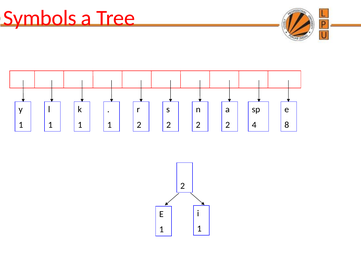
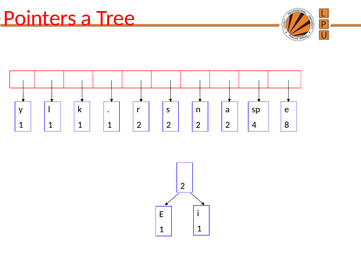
Symbols: Symbols -> Pointers (40, 18)
